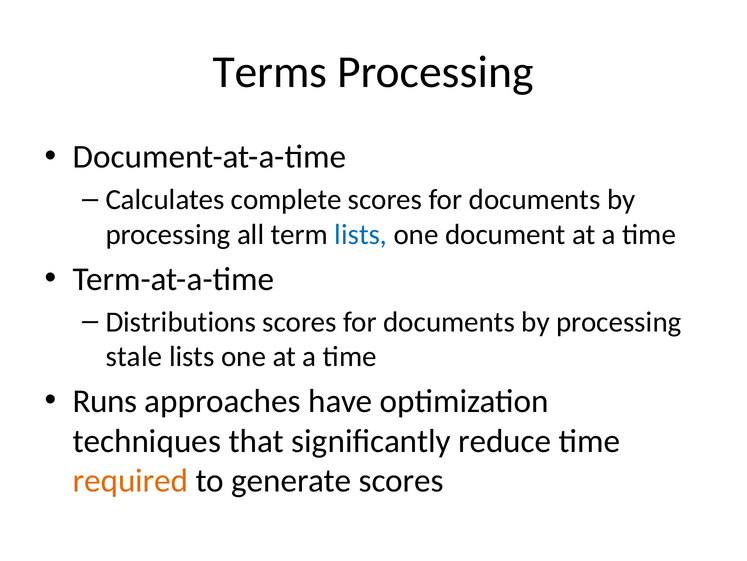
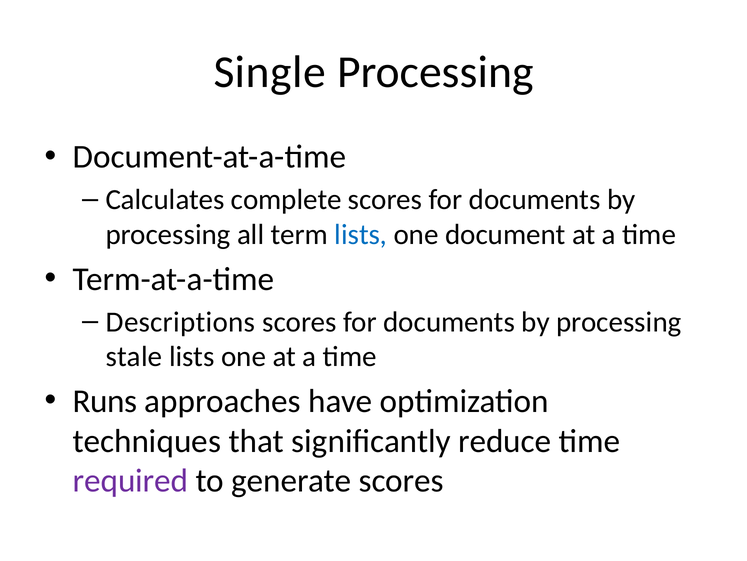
Terms: Terms -> Single (270, 72)
Distributions: Distributions -> Descriptions (181, 322)
required colour: orange -> purple (130, 480)
